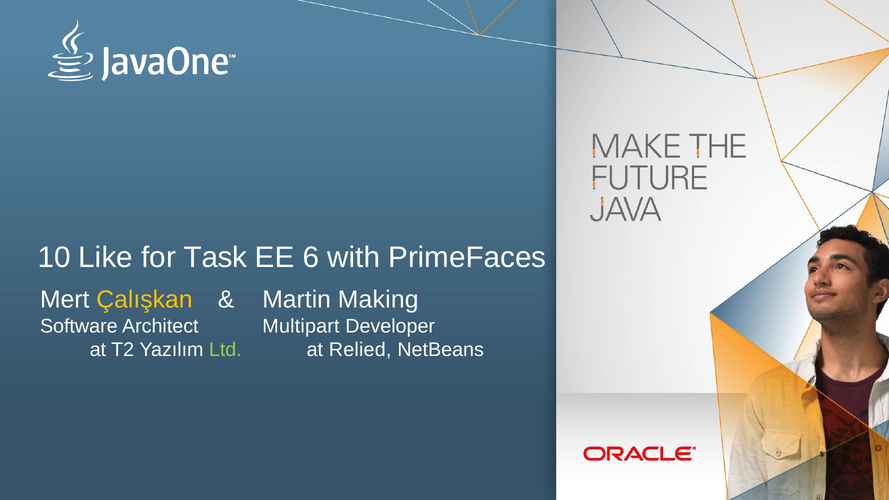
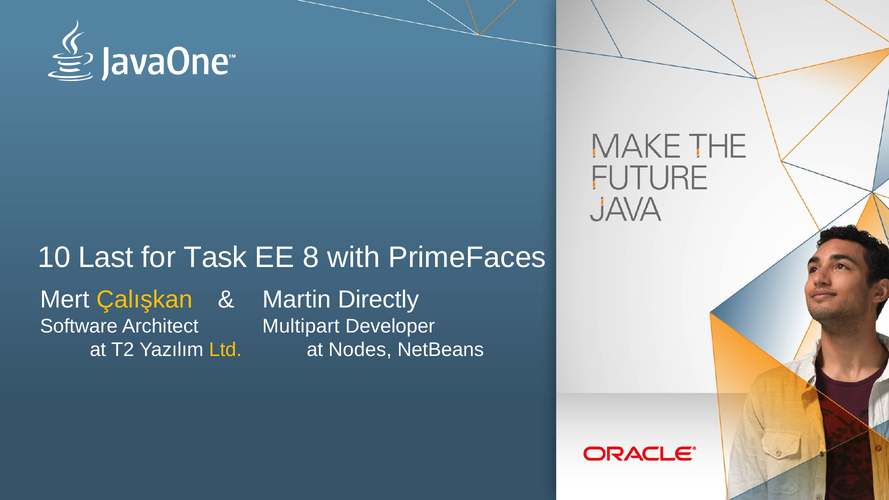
Like: Like -> Last (106, 257)
6: 6 -> 8 (311, 257)
Making: Making -> Directly (378, 300)
Ltd colour: light green -> yellow (225, 350)
Relied: Relied -> Nodes (360, 350)
